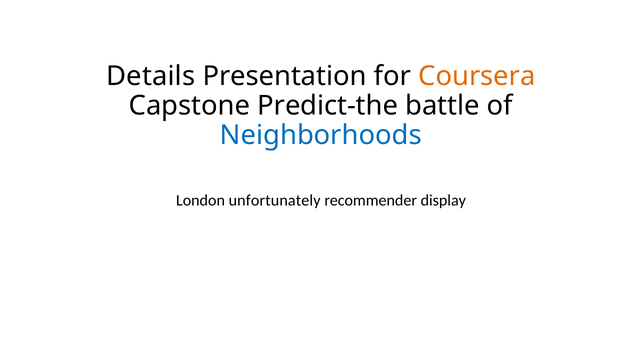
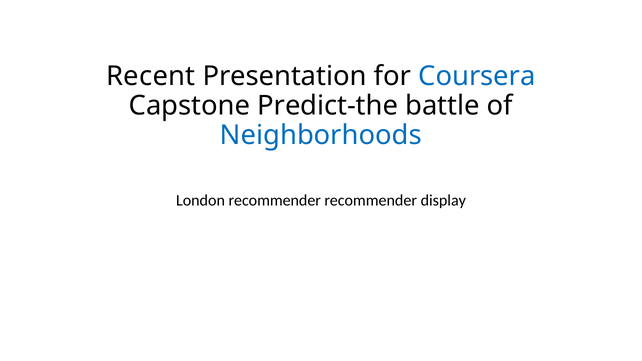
Details: Details -> Recent (151, 76)
Coursera colour: orange -> blue (477, 76)
London unfortunately: unfortunately -> recommender (275, 201)
